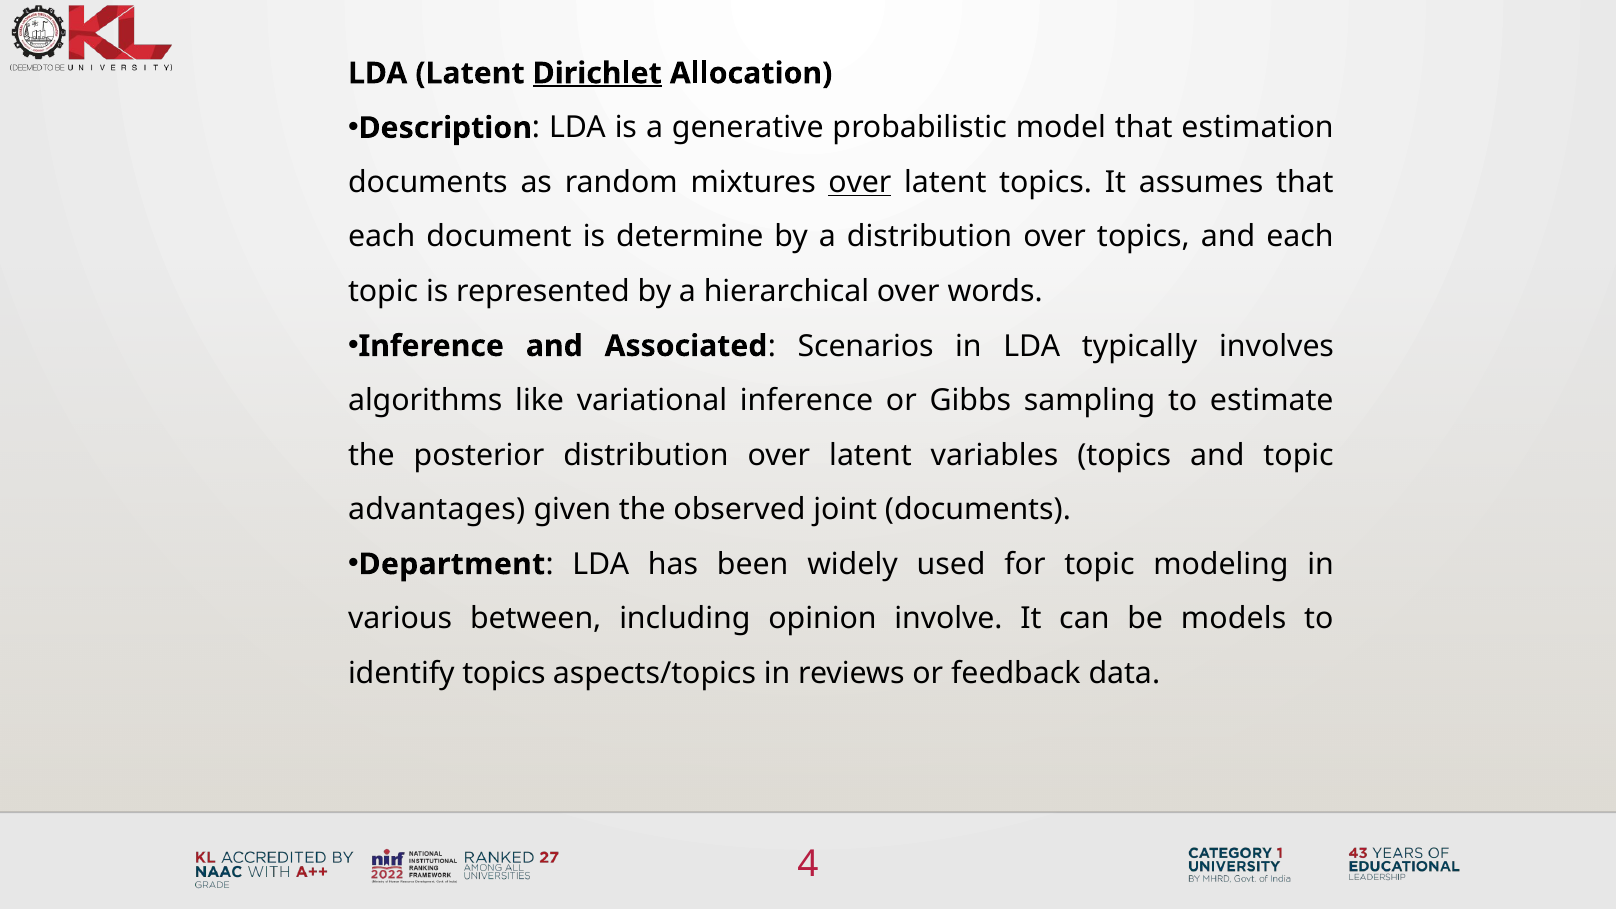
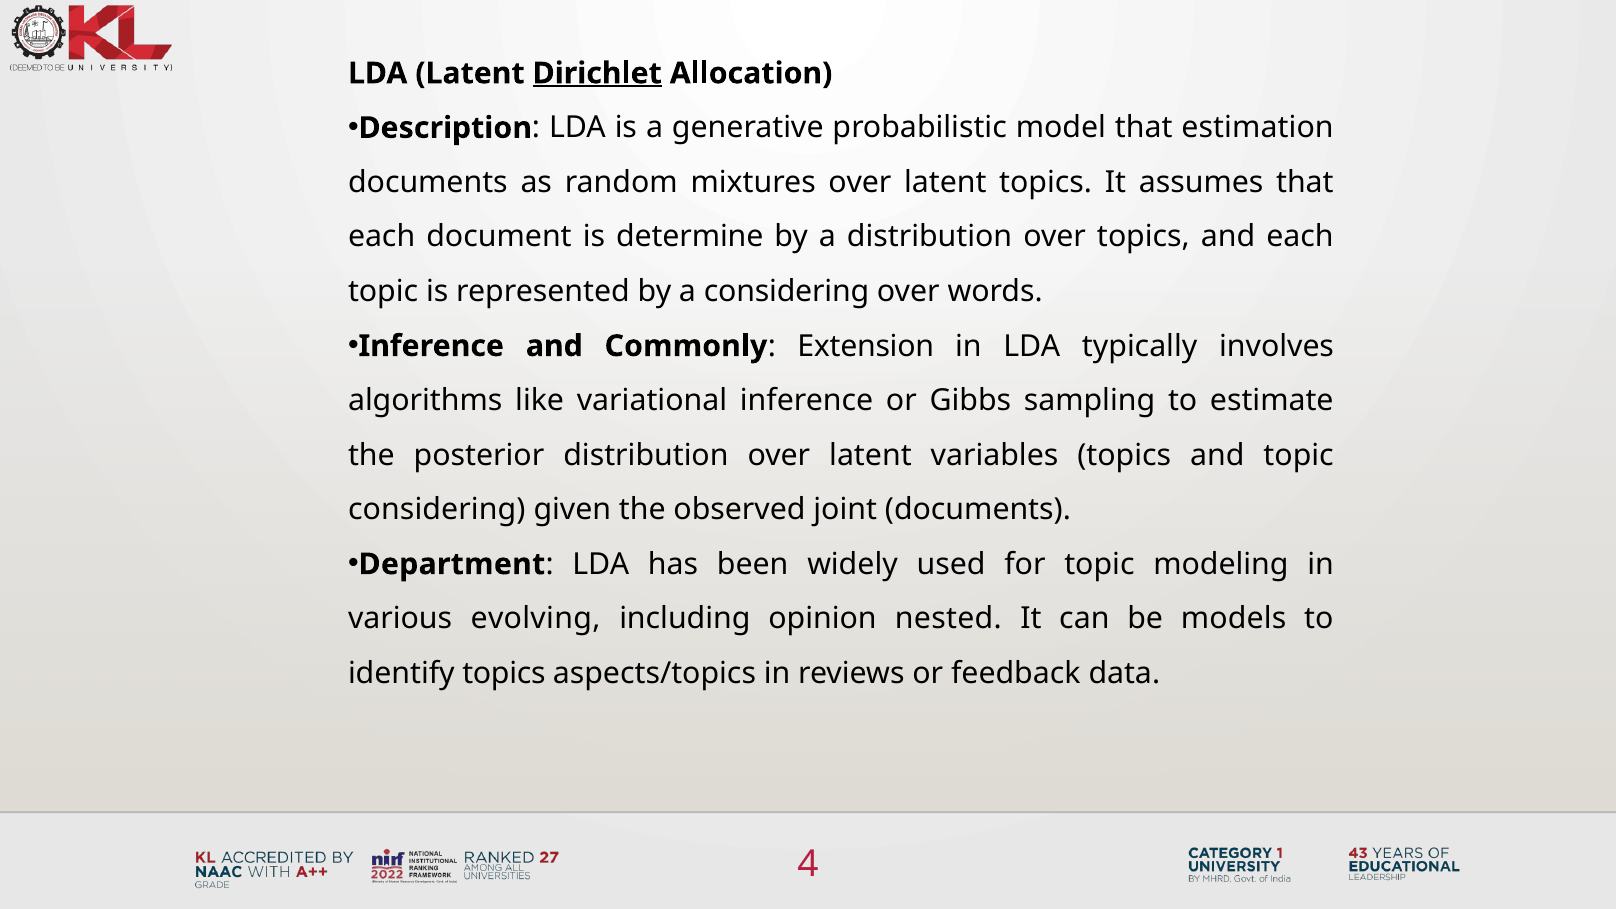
over underline: present -> none (860, 182)
a hierarchical: hierarchical -> considering (787, 292)
Associated: Associated -> Commonly (686, 346)
Scenarios: Scenarios -> Extension (866, 346)
advantages: advantages -> considering (437, 510)
between: between -> evolving (536, 619)
involve: involve -> nested (948, 619)
